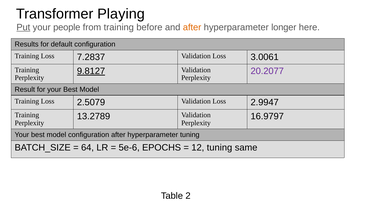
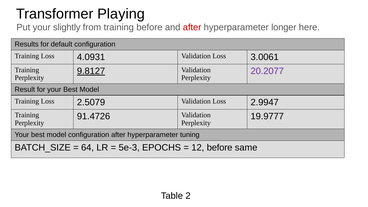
Put underline: present -> none (23, 27)
people: people -> slightly (67, 27)
after colour: orange -> red (192, 27)
7.2837: 7.2837 -> 4.0931 (91, 57)
13.2789: 13.2789 -> 91.4726 (94, 116)
16.9797: 16.9797 -> 19.9777 (267, 116)
5e-6: 5e-6 -> 5e-3 (129, 148)
12 tuning: tuning -> before (220, 148)
